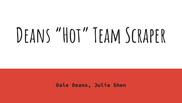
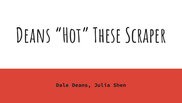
Team: Team -> These (107, 36)
